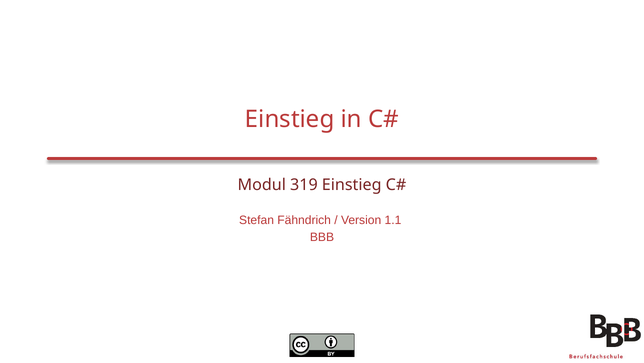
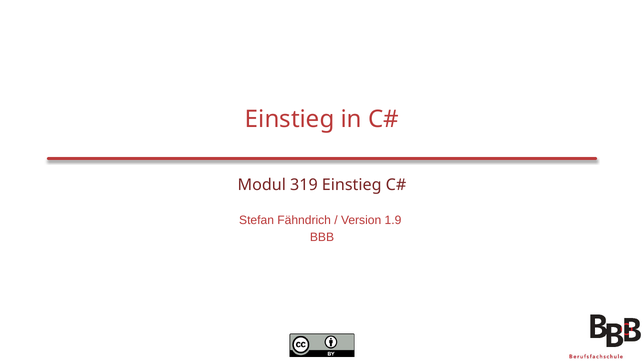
1.1: 1.1 -> 1.9 (393, 220)
